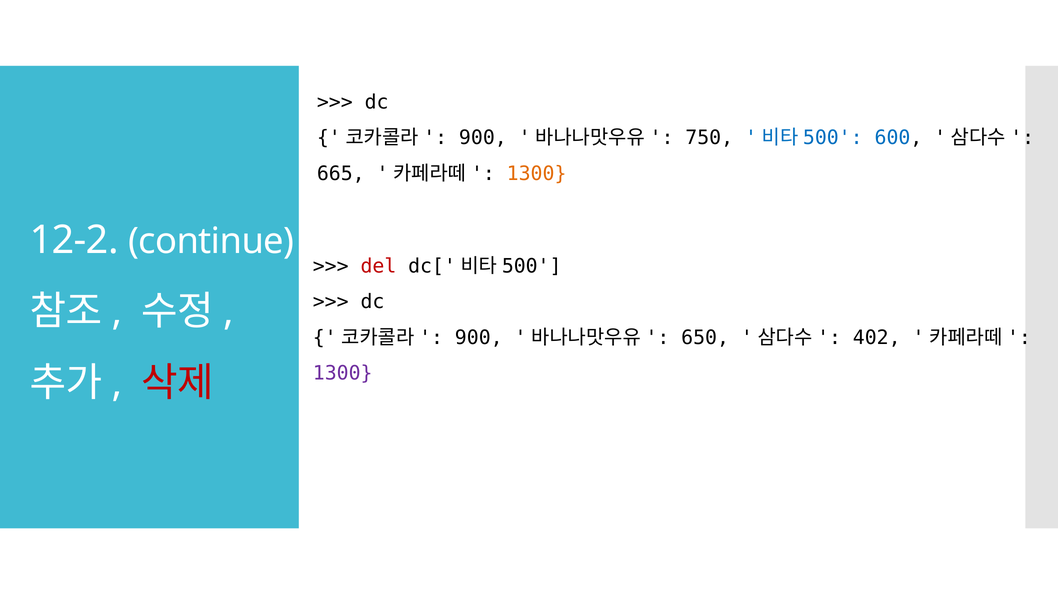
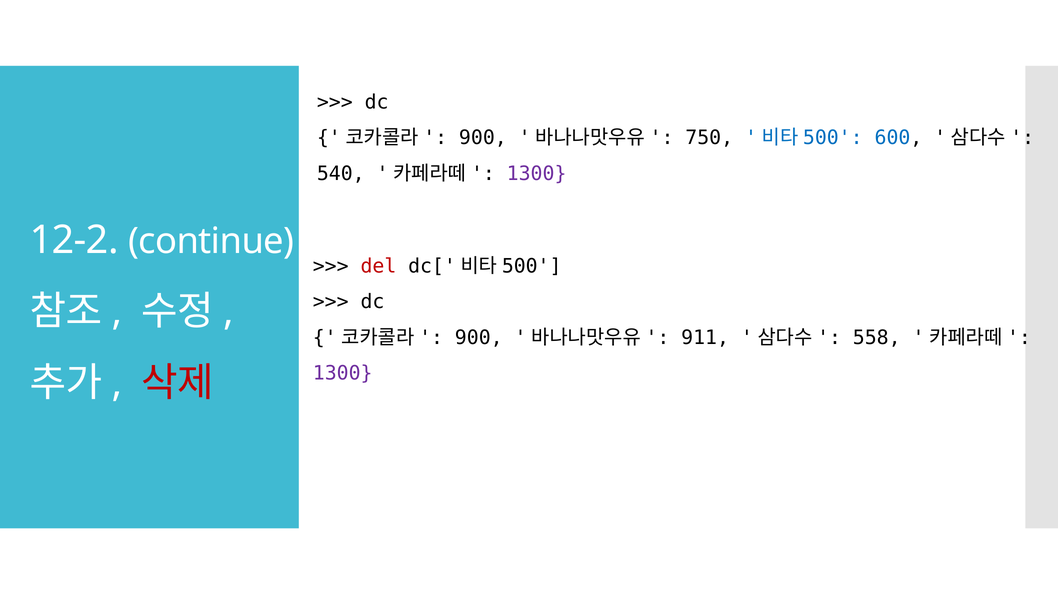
665: 665 -> 540 (341, 174)
1300 colour: orange -> purple (537, 174)
650: 650 -> 911 (705, 338)
402: 402 -> 558 (877, 338)
